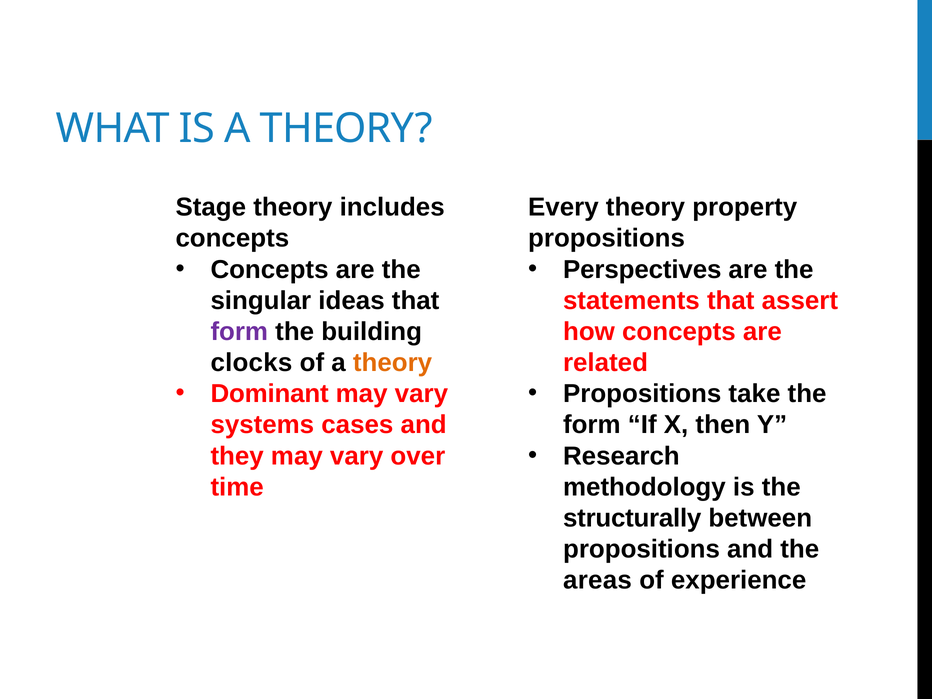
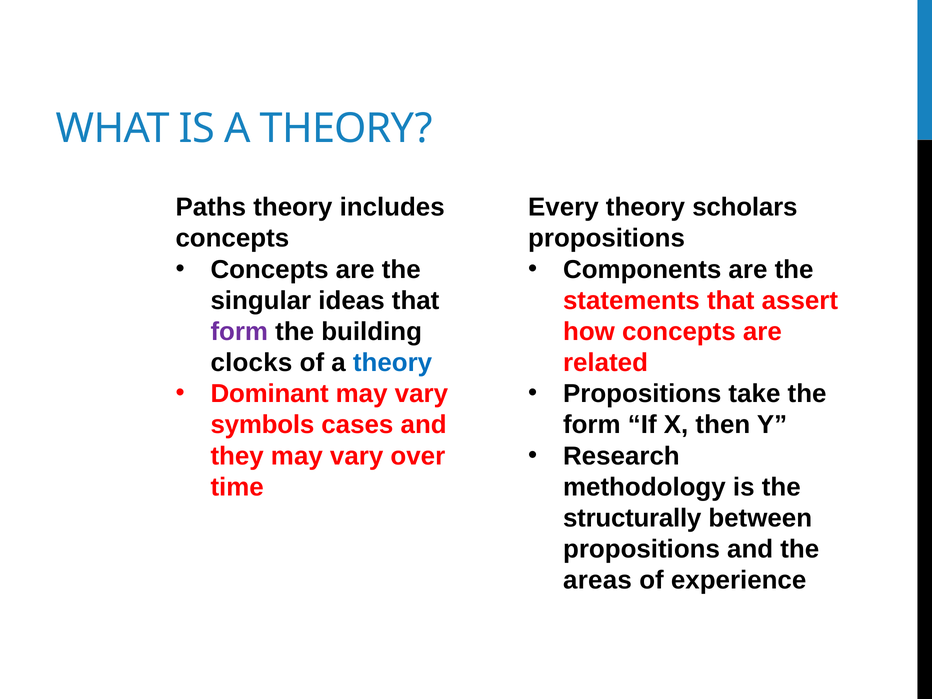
Stage: Stage -> Paths (211, 207)
property: property -> scholars (745, 207)
Perspectives: Perspectives -> Components (642, 270)
theory colour: orange -> blue (393, 363)
systems: systems -> symbols (262, 425)
